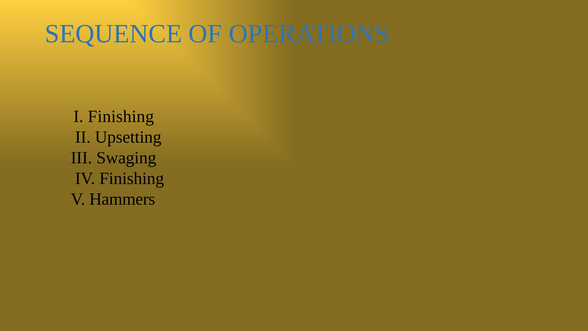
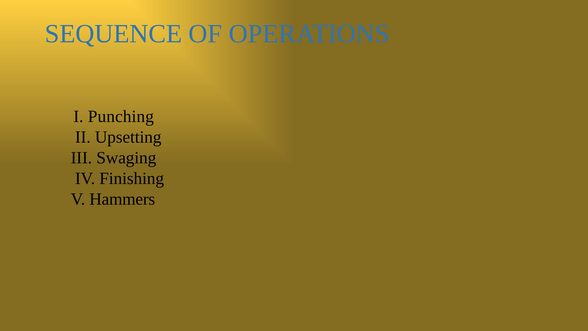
I Finishing: Finishing -> Punching (121, 117)
